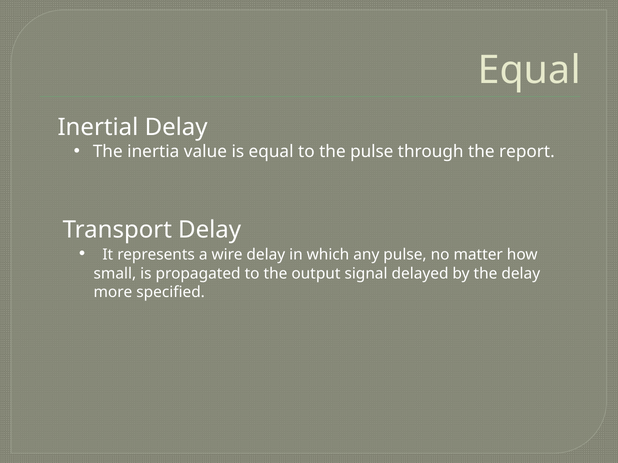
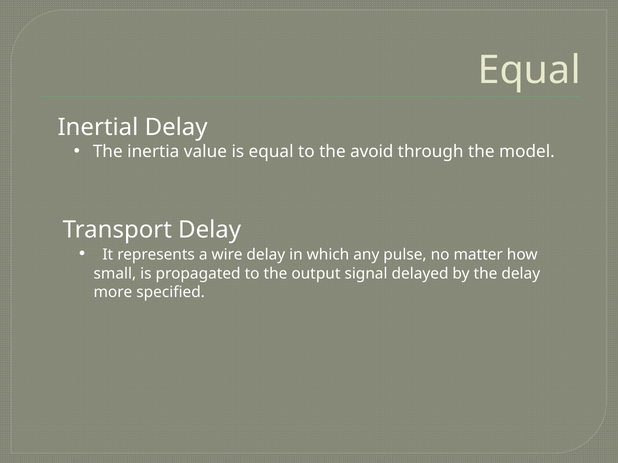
the pulse: pulse -> avoid (372, 152)
report: report -> model (527, 152)
